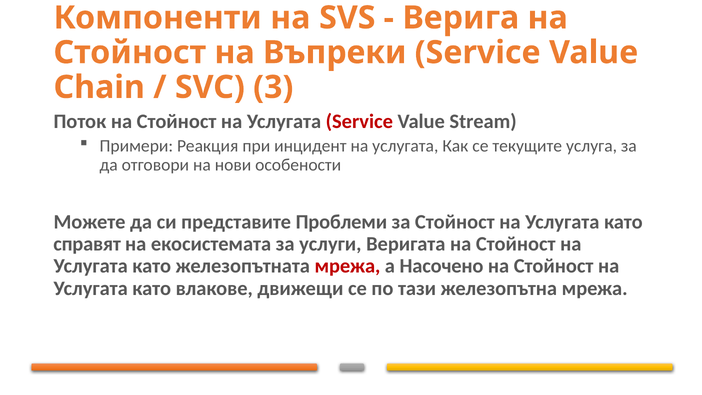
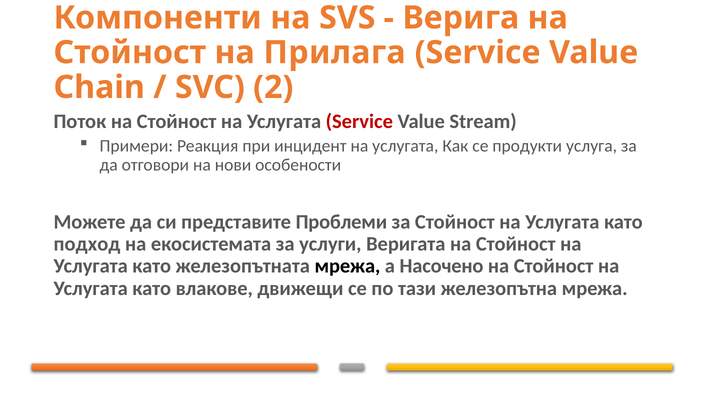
Въпреки: Въпреки -> Прилага (334, 53)
3: 3 -> 2 (273, 87)
текущите: текущите -> продукти (527, 146)
справят: справят -> подход (87, 244)
мрежа colour: red -> black (347, 266)
